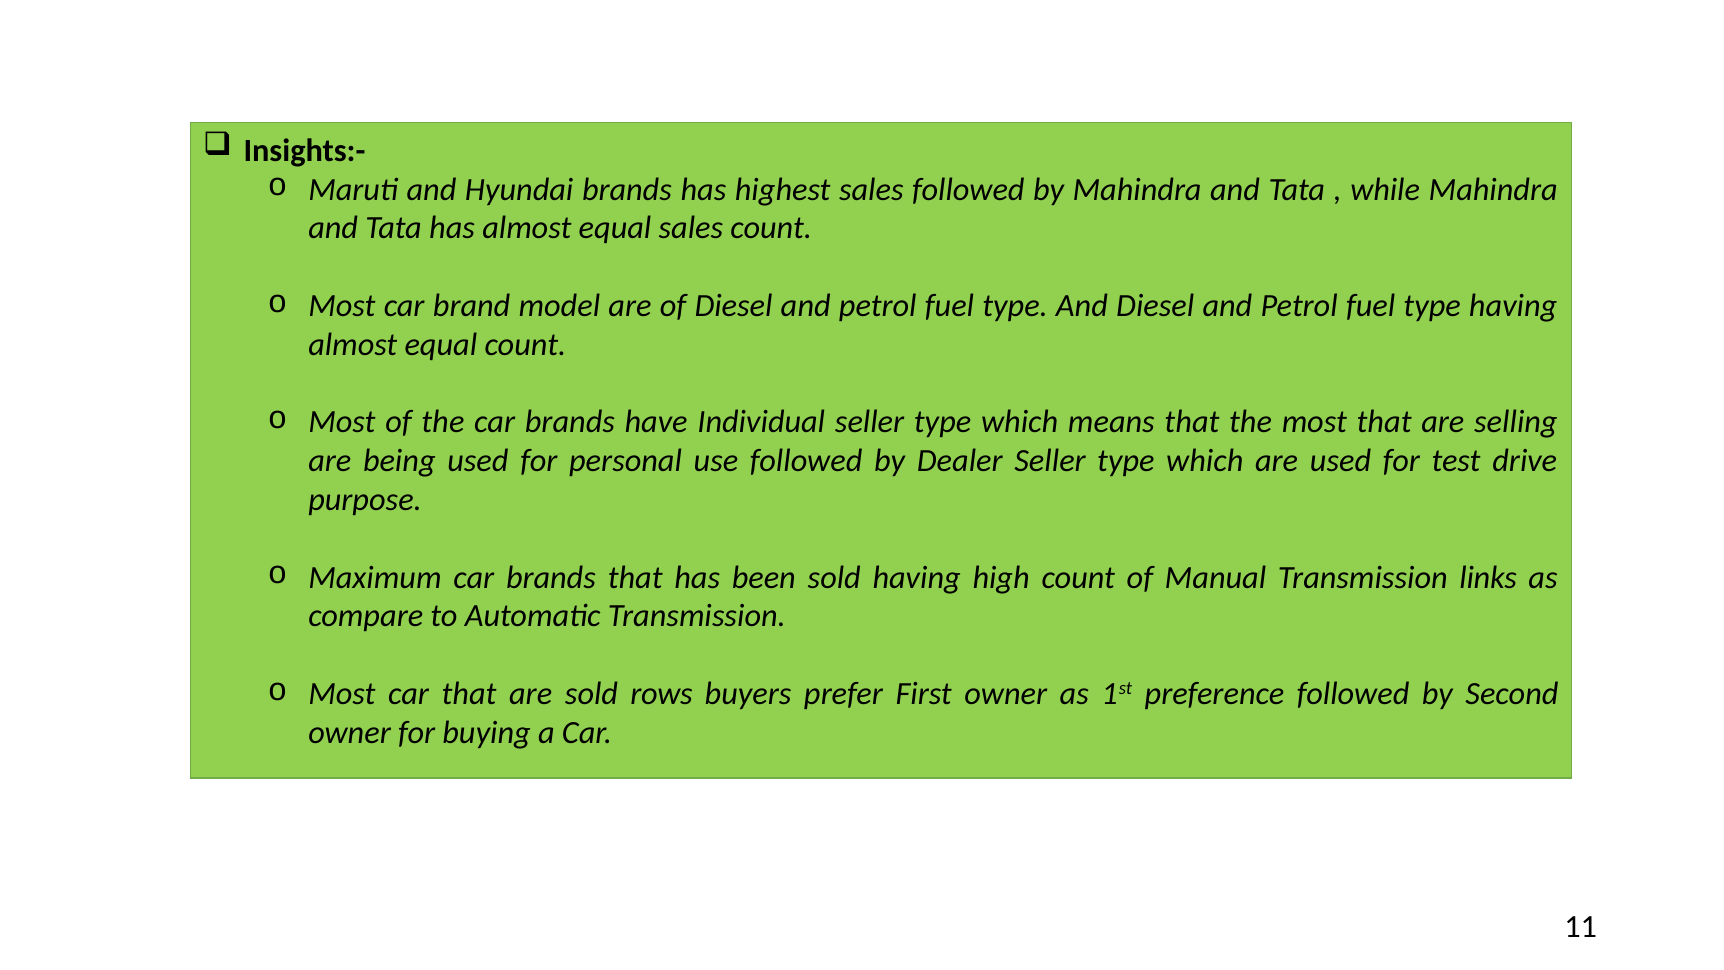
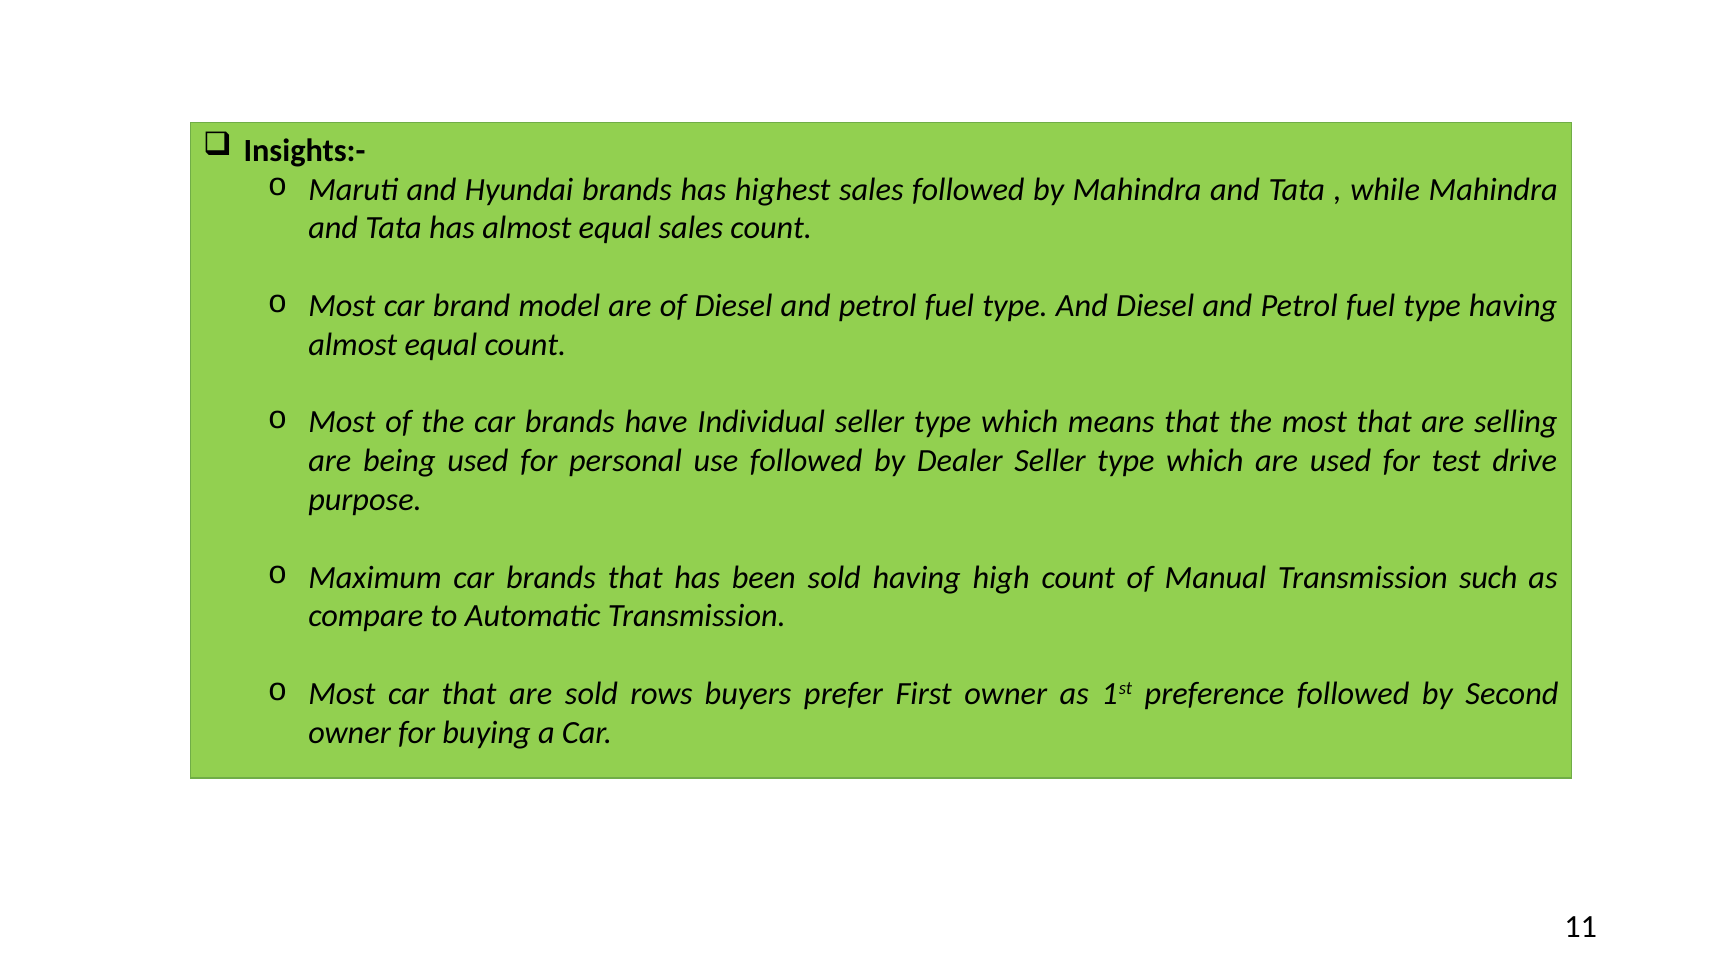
links: links -> such (1488, 577)
